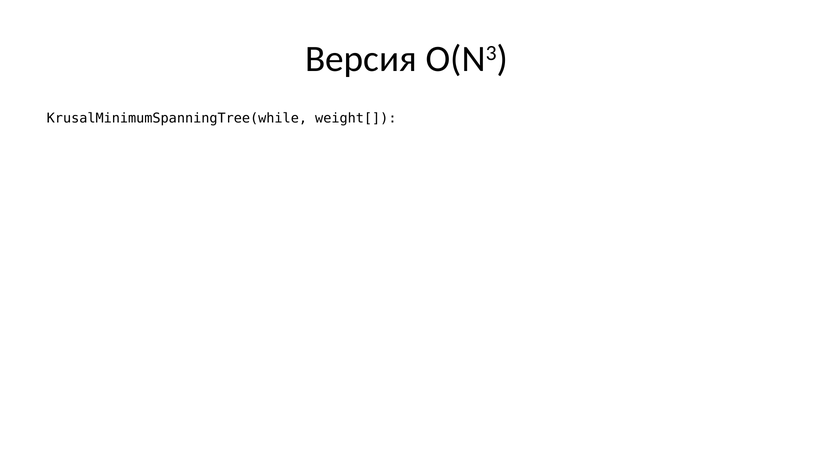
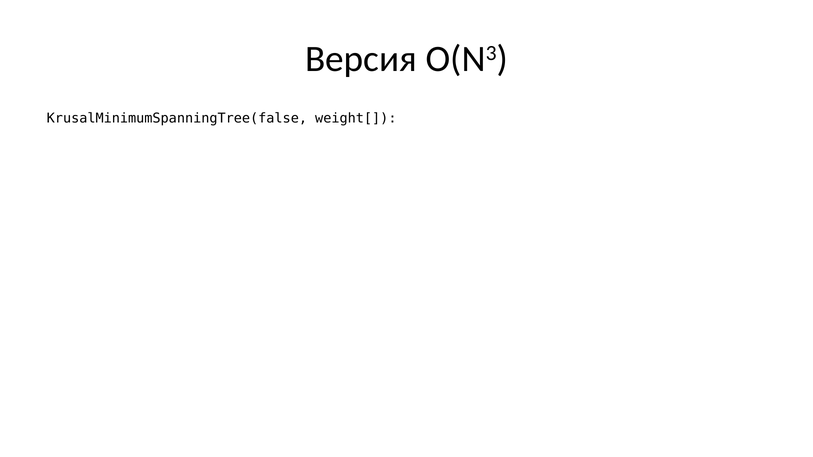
KrusalMinimumSpanningTree(while: KrusalMinimumSpanningTree(while -> KrusalMinimumSpanningTree(false (177, 118)
